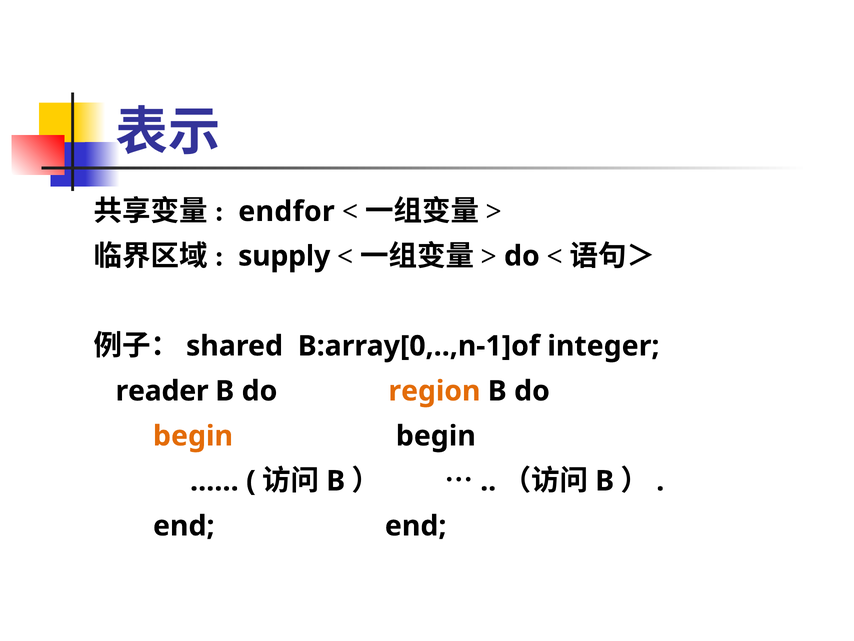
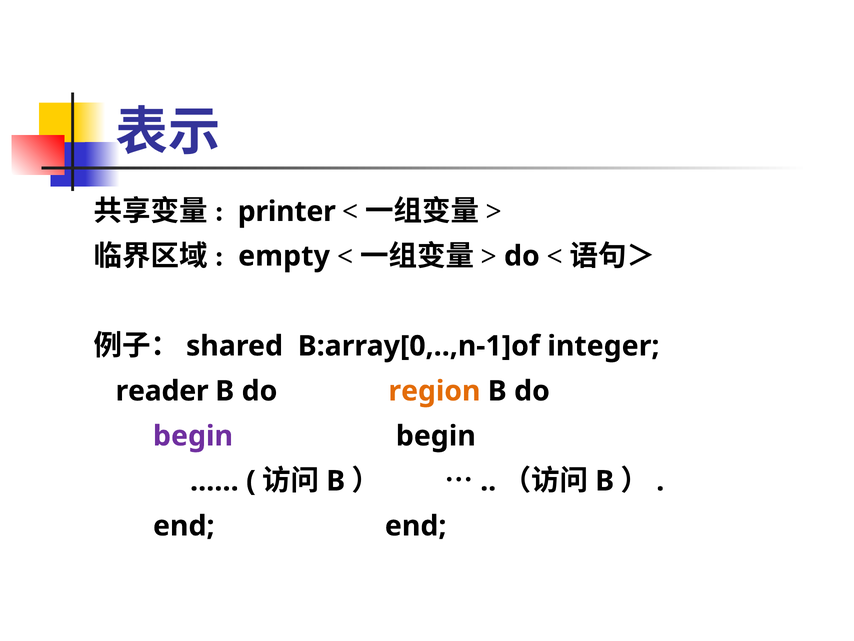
endfor: endfor -> printer (287, 211)
supply: supply -> empty (284, 256)
begin colour: orange -> purple (193, 436)
